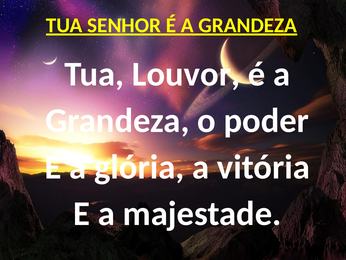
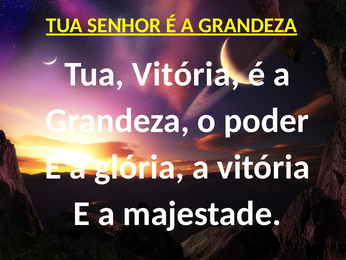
Tua Louvor: Louvor -> Vitória (186, 74)
